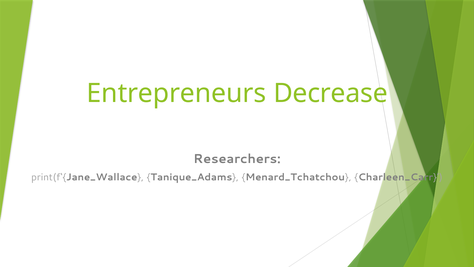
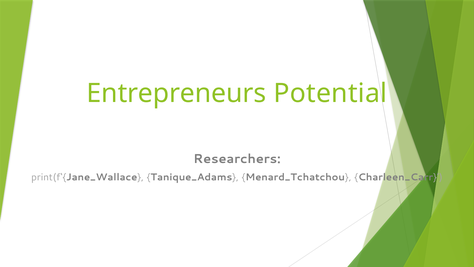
Decrease: Decrease -> Potential (330, 93)
